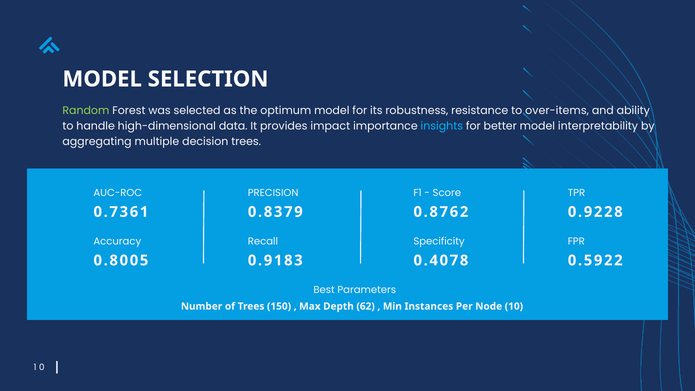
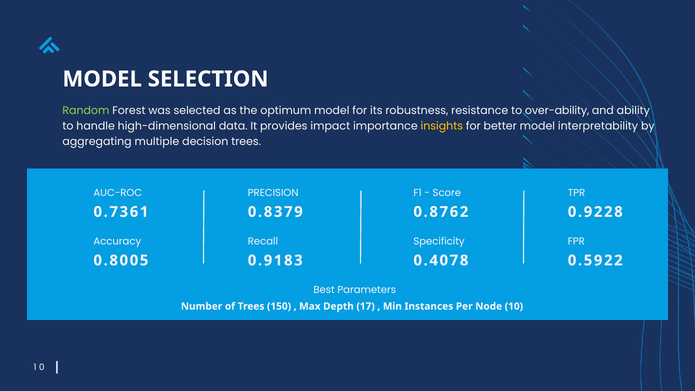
over-items: over-items -> over-ability (557, 110)
insights colour: light blue -> yellow (442, 126)
62: 62 -> 17 (366, 306)
